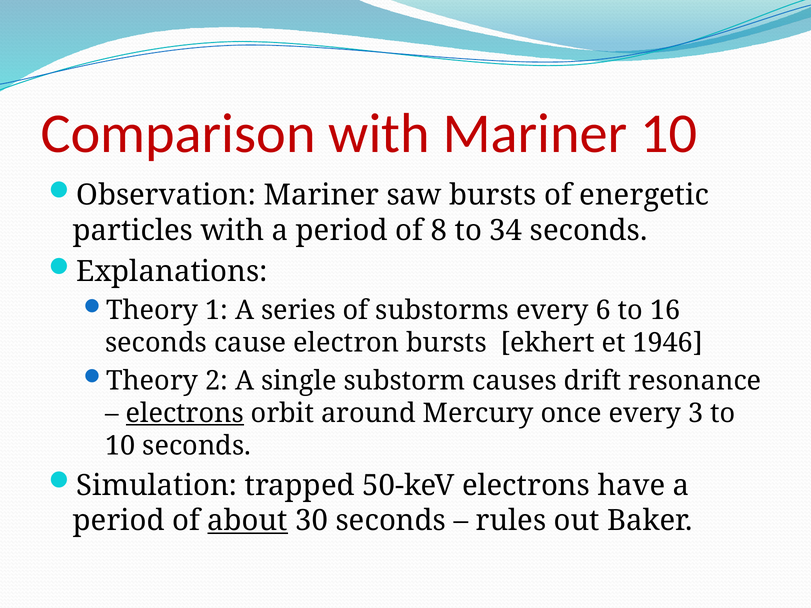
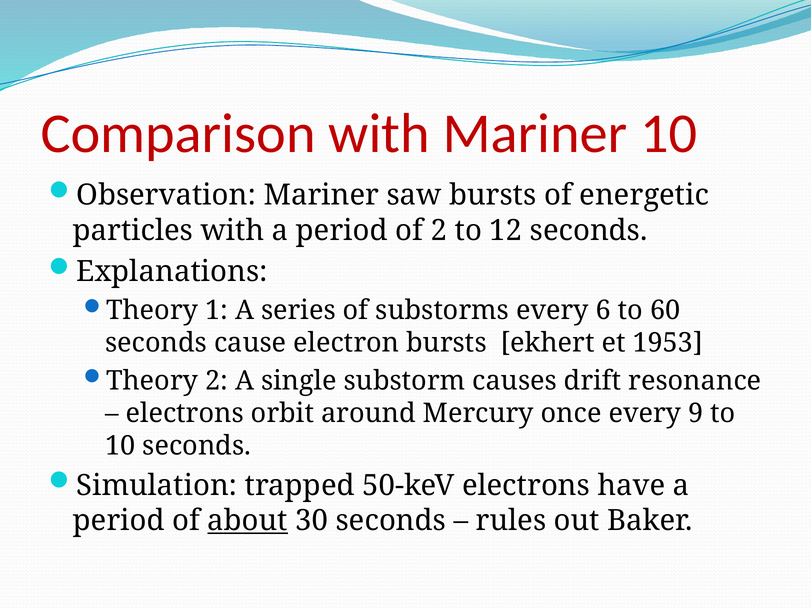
of 8: 8 -> 2 (439, 231)
34: 34 -> 12 (506, 231)
16: 16 -> 60 (665, 311)
1946: 1946 -> 1953 (668, 343)
electrons underline: present -> none (185, 413)
3: 3 -> 9 (696, 413)
